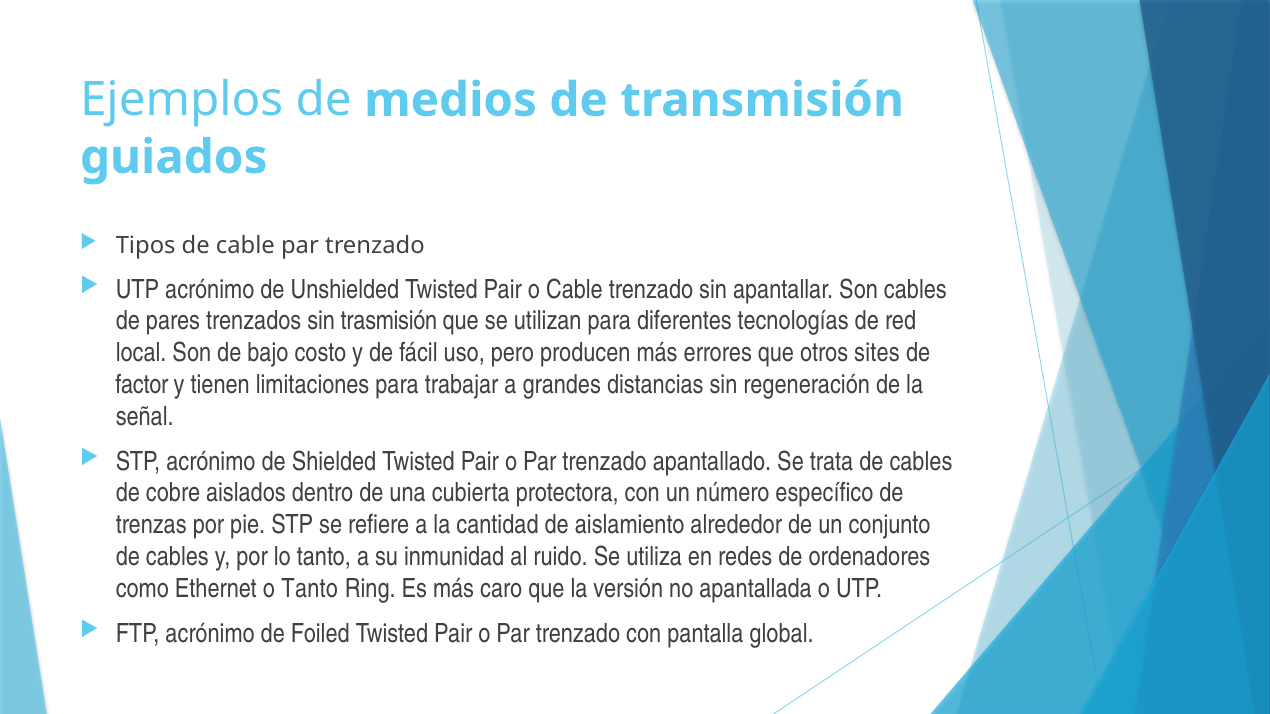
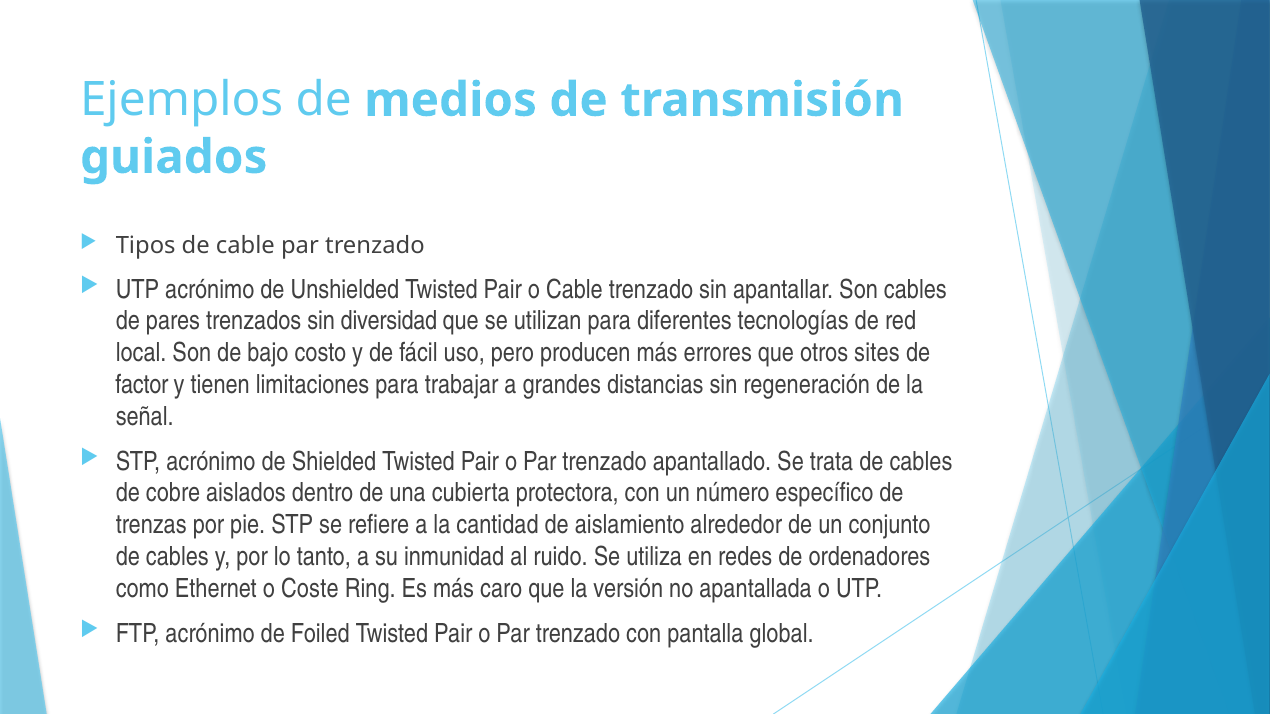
trasmisión: trasmisión -> diversidad (389, 321)
o Tanto: Tanto -> Coste (310, 589)
